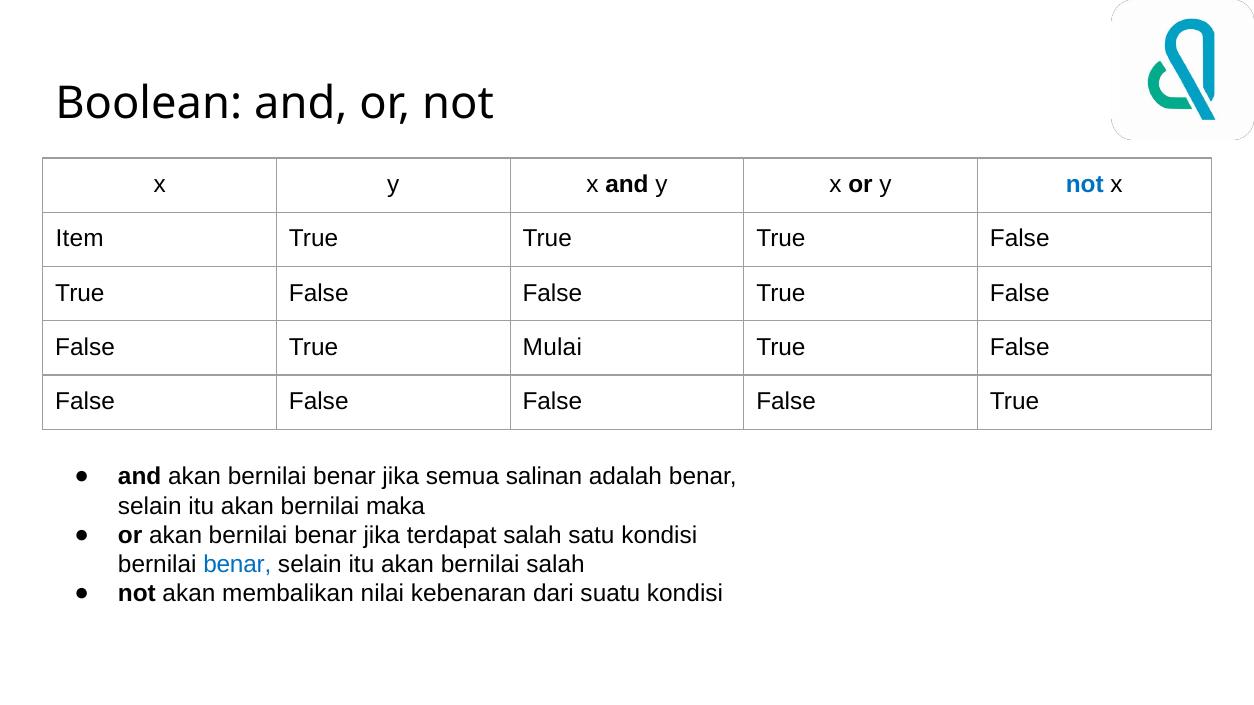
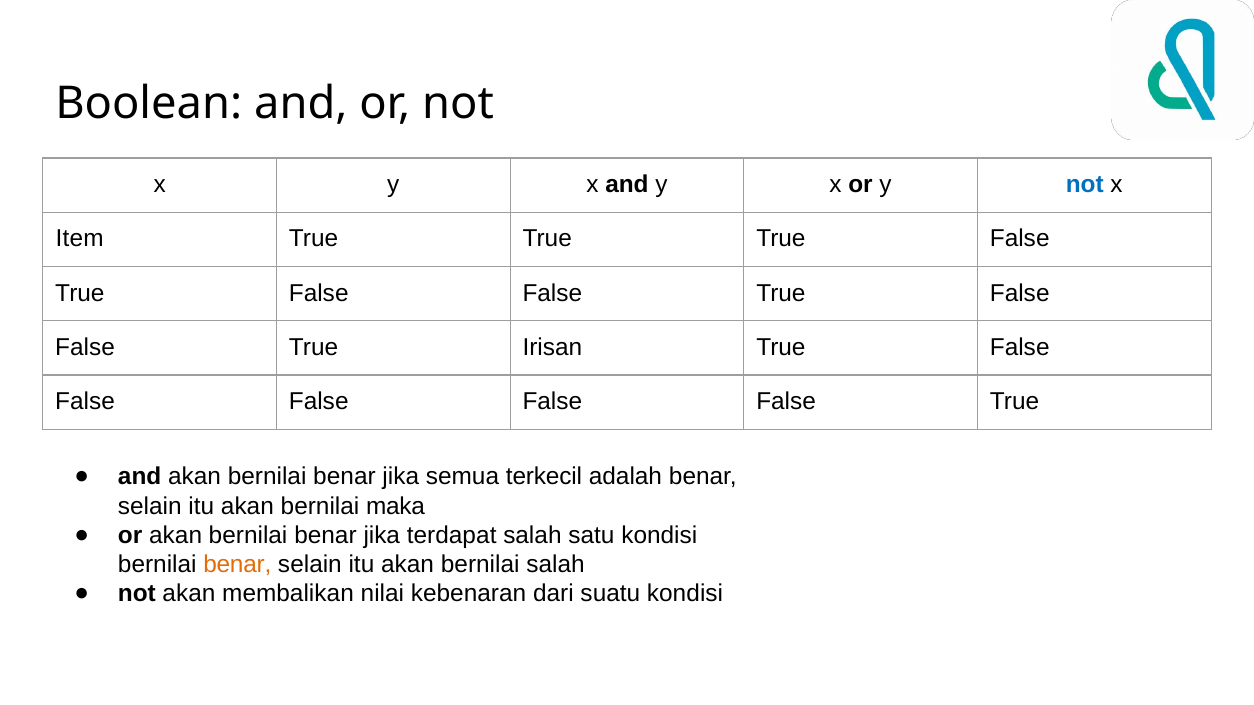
Mulai: Mulai -> Irisan (552, 348)
salinan: salinan -> terkecil (544, 477)
benar colour: blue -> orange (237, 565)
